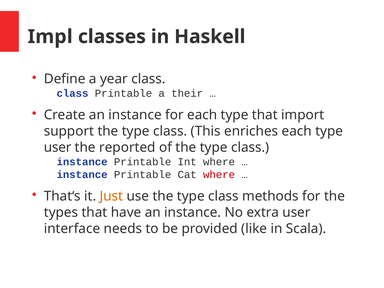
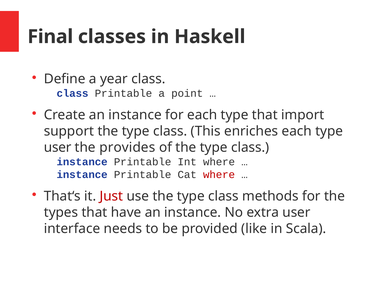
Impl: Impl -> Final (50, 37)
their: their -> point (187, 93)
reported: reported -> provides (127, 147)
Just colour: orange -> red (111, 196)
